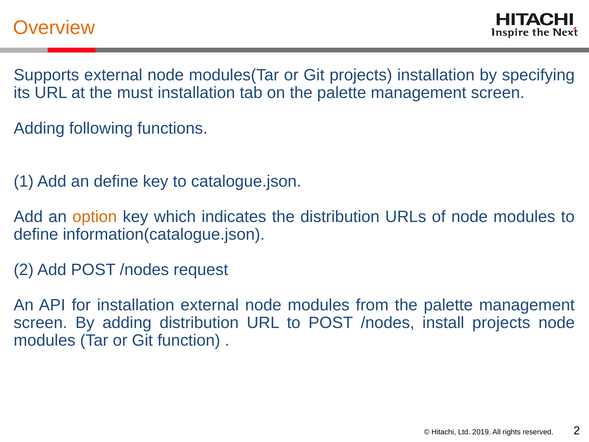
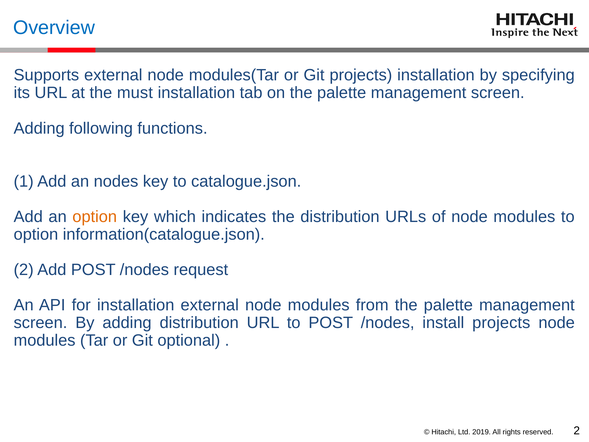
Overview colour: orange -> blue (54, 28)
an define: define -> nodes (116, 181)
define: define -> option (36, 234)
function: function -> optional (189, 340)
